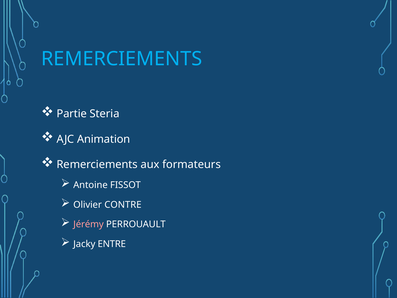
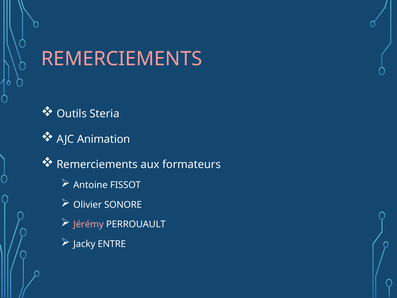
REMERCIEMENTS colour: light blue -> pink (122, 59)
Partie: Partie -> Outils (72, 114)
CONTRE: CONTRE -> SONORE (123, 205)
